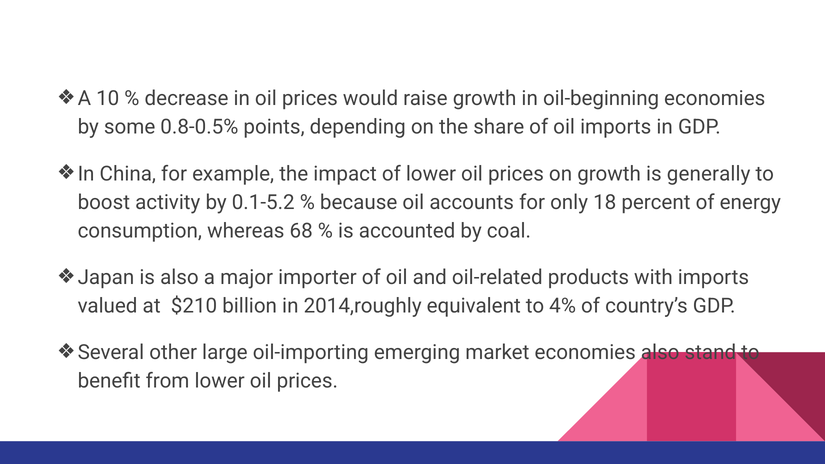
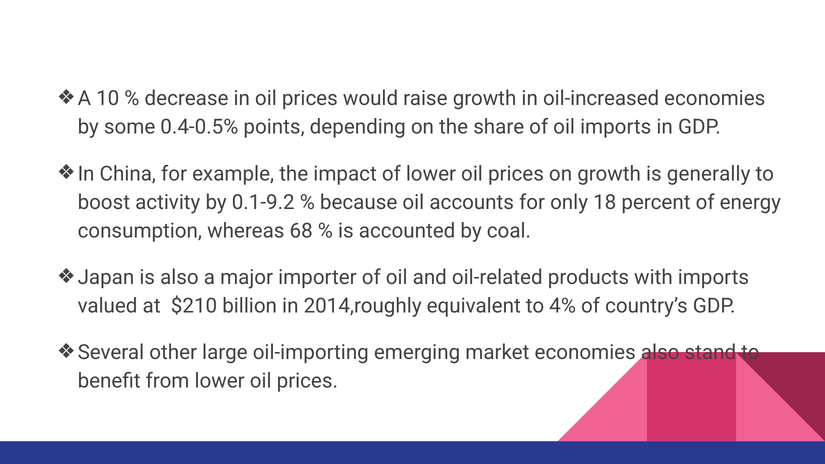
oil-beginning: oil-beginning -> oil-increased (601, 99)
0.8-0.5%: 0.8-0.5% -> 0.4-0.5% (199, 127)
0.1-5.2: 0.1-5.2 -> 0.1-9.2 (263, 202)
